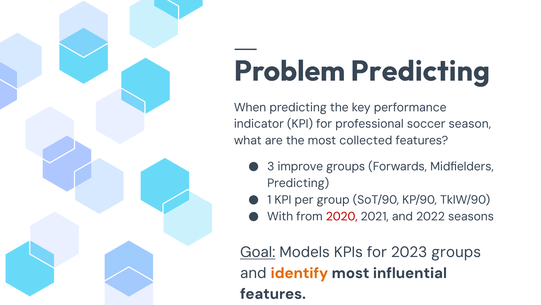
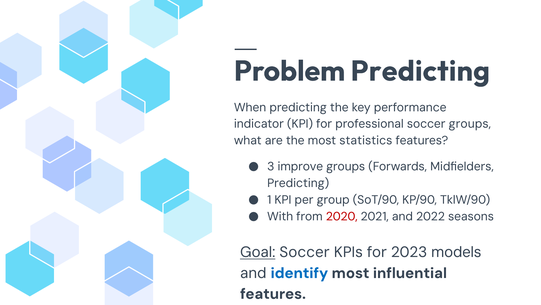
soccer season: season -> groups (470, 124)
collected: collected -> statistics (366, 140)
Goal Models: Models -> Soccer (305, 252)
2023 groups: groups -> models (456, 252)
identify colour: orange -> blue (299, 272)
